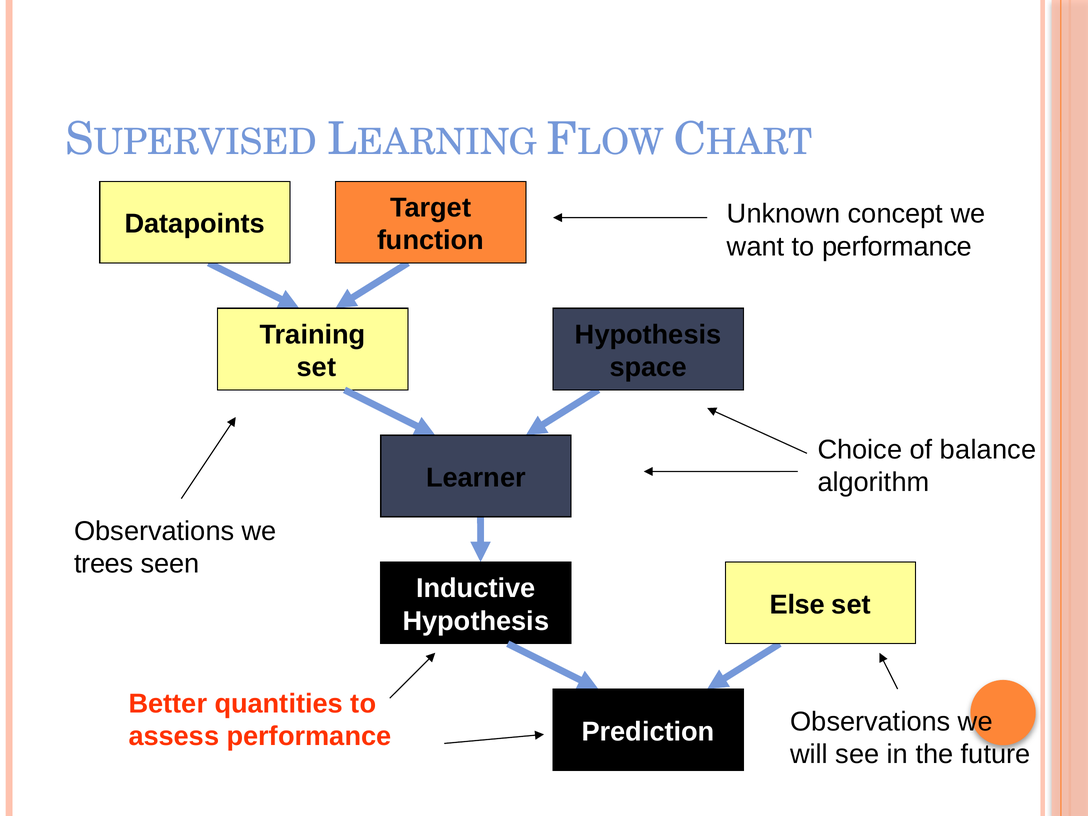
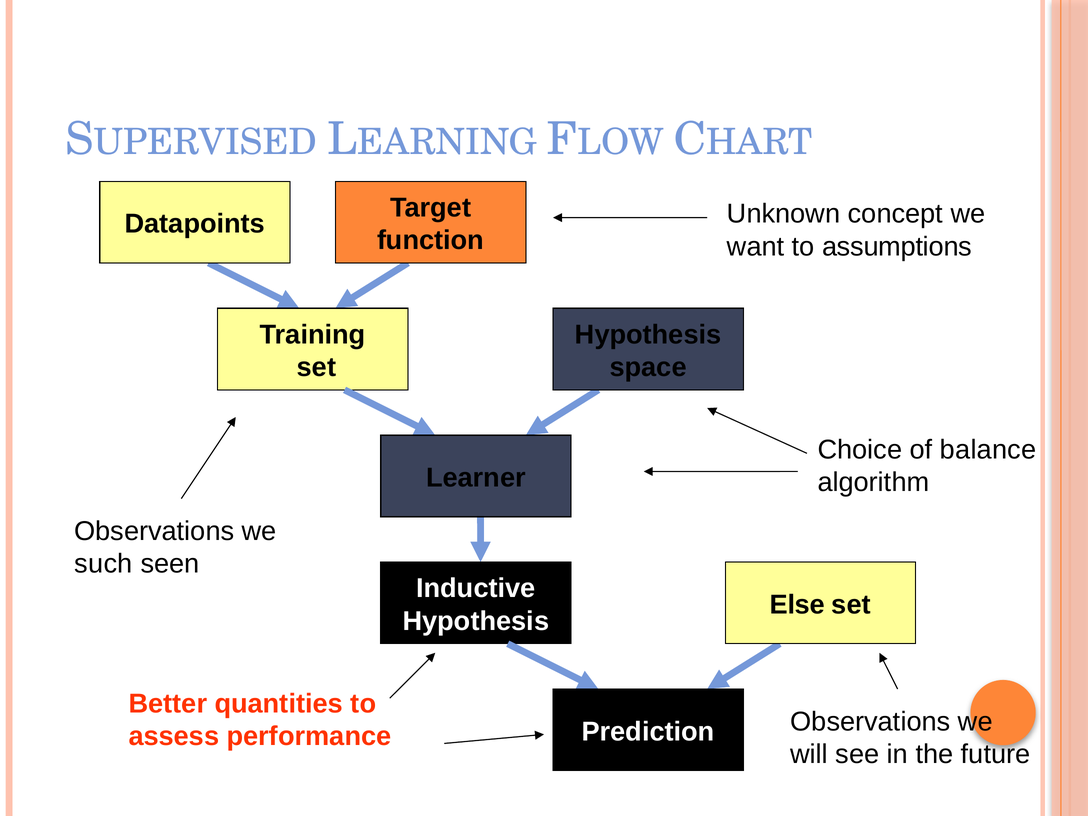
to performance: performance -> assumptions (897, 247)
trees: trees -> such (103, 564)
